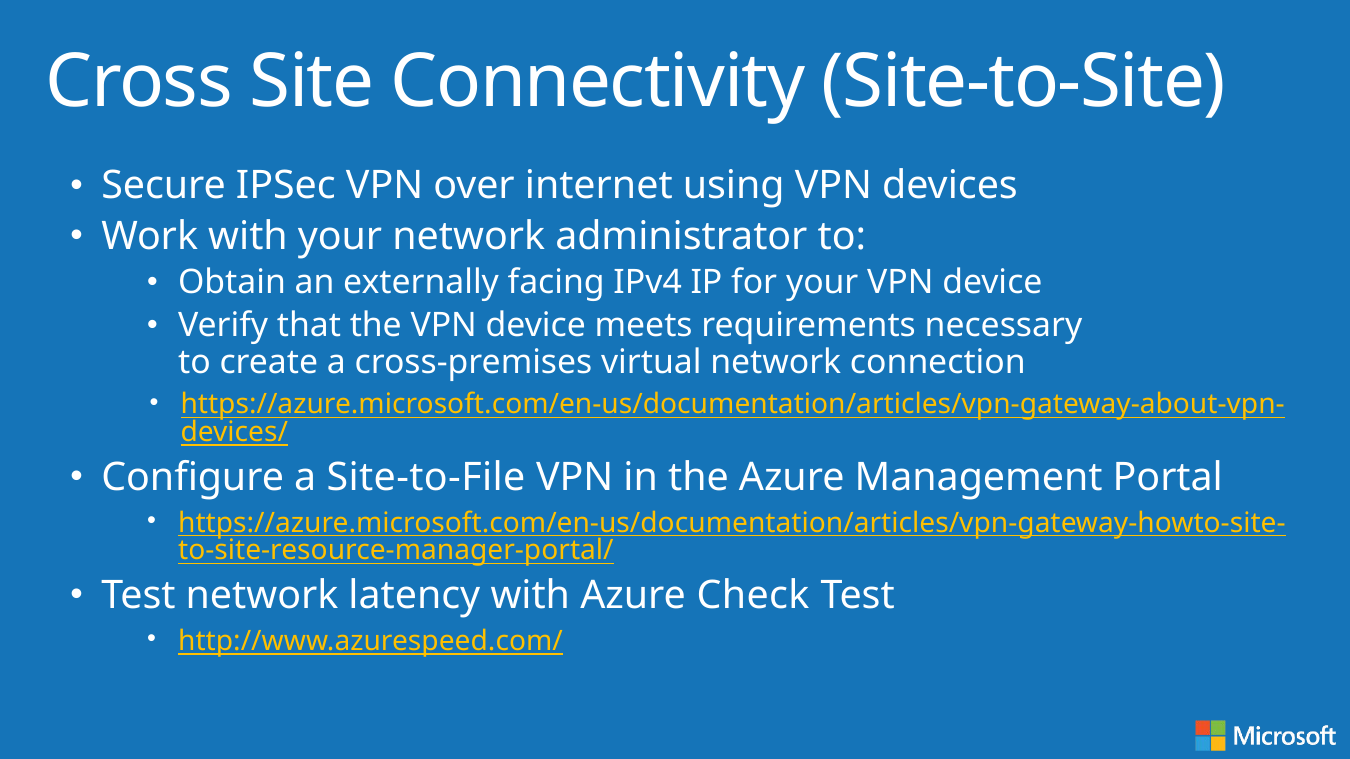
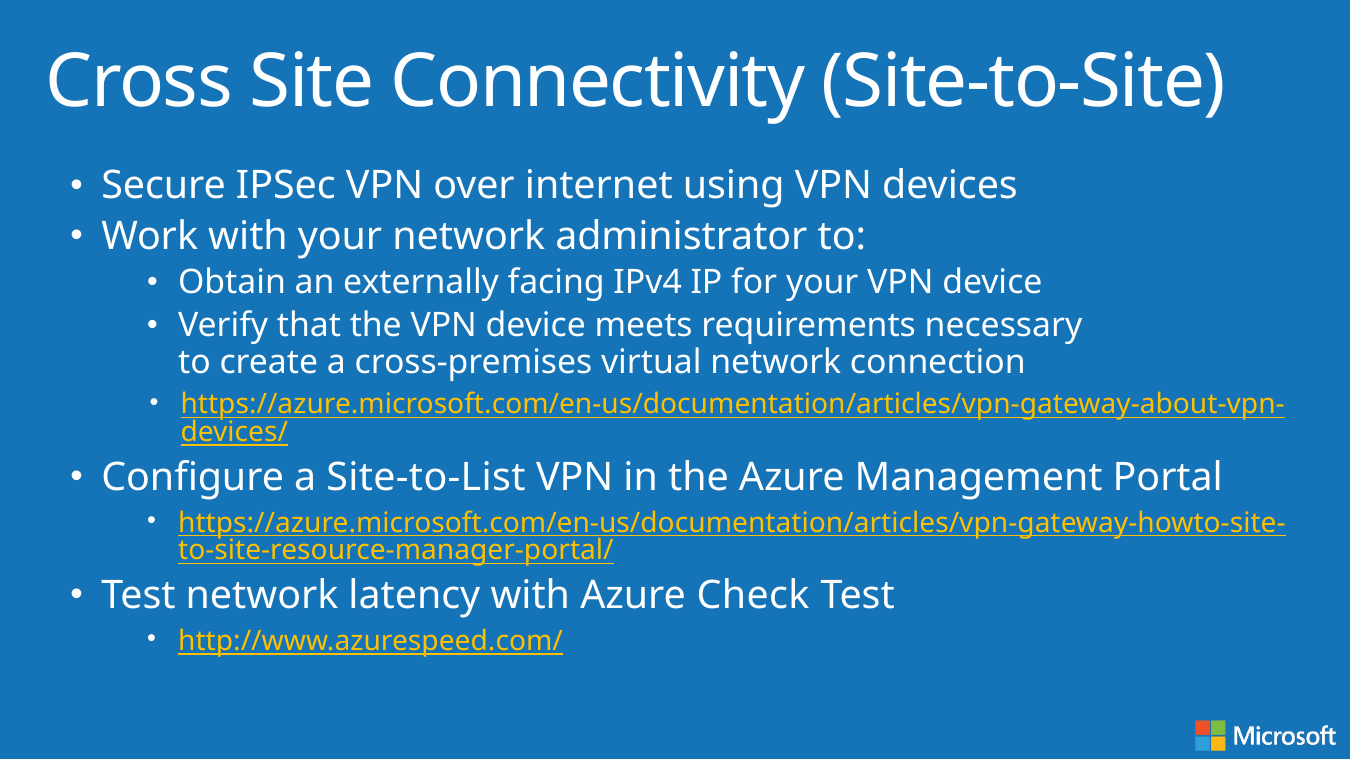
Site-to-File: Site-to-File -> Site-to-List (426, 478)
